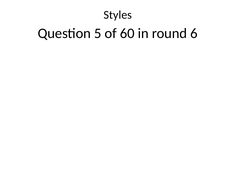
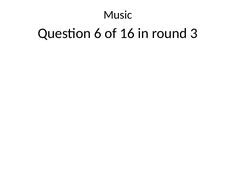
Styles: Styles -> Music (118, 15)
5: 5 -> 6 (98, 33)
60: 60 -> 16 (127, 33)
6: 6 -> 3 (194, 33)
